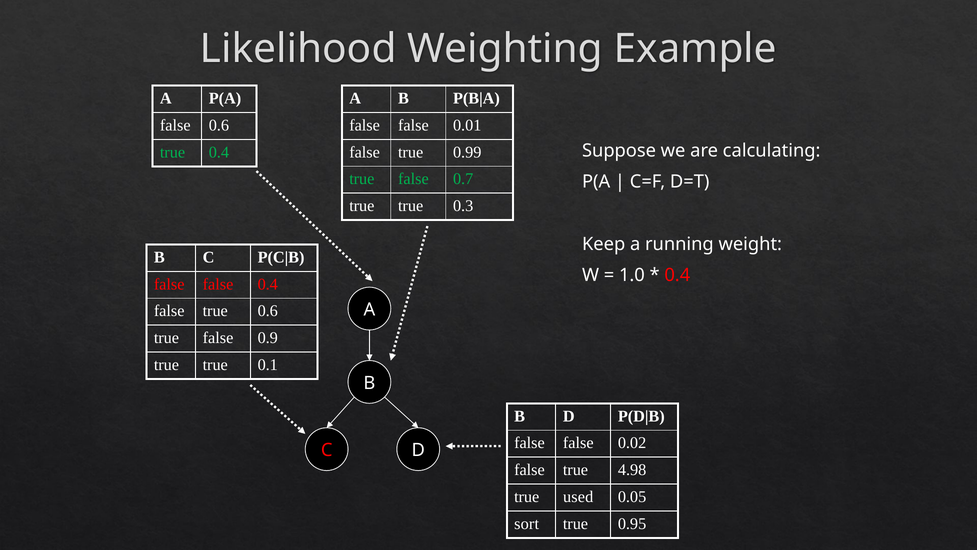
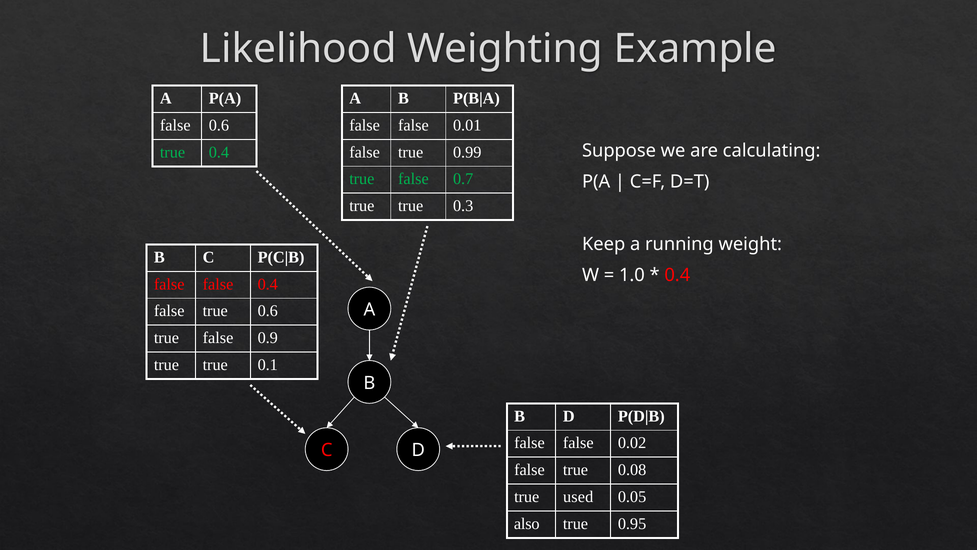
4.98: 4.98 -> 0.08 (632, 470)
sort: sort -> also (527, 523)
